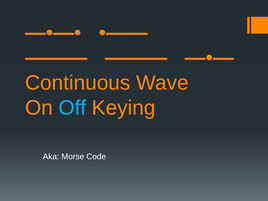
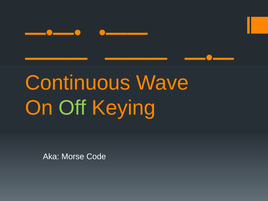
Off colour: light blue -> light green (72, 108)
